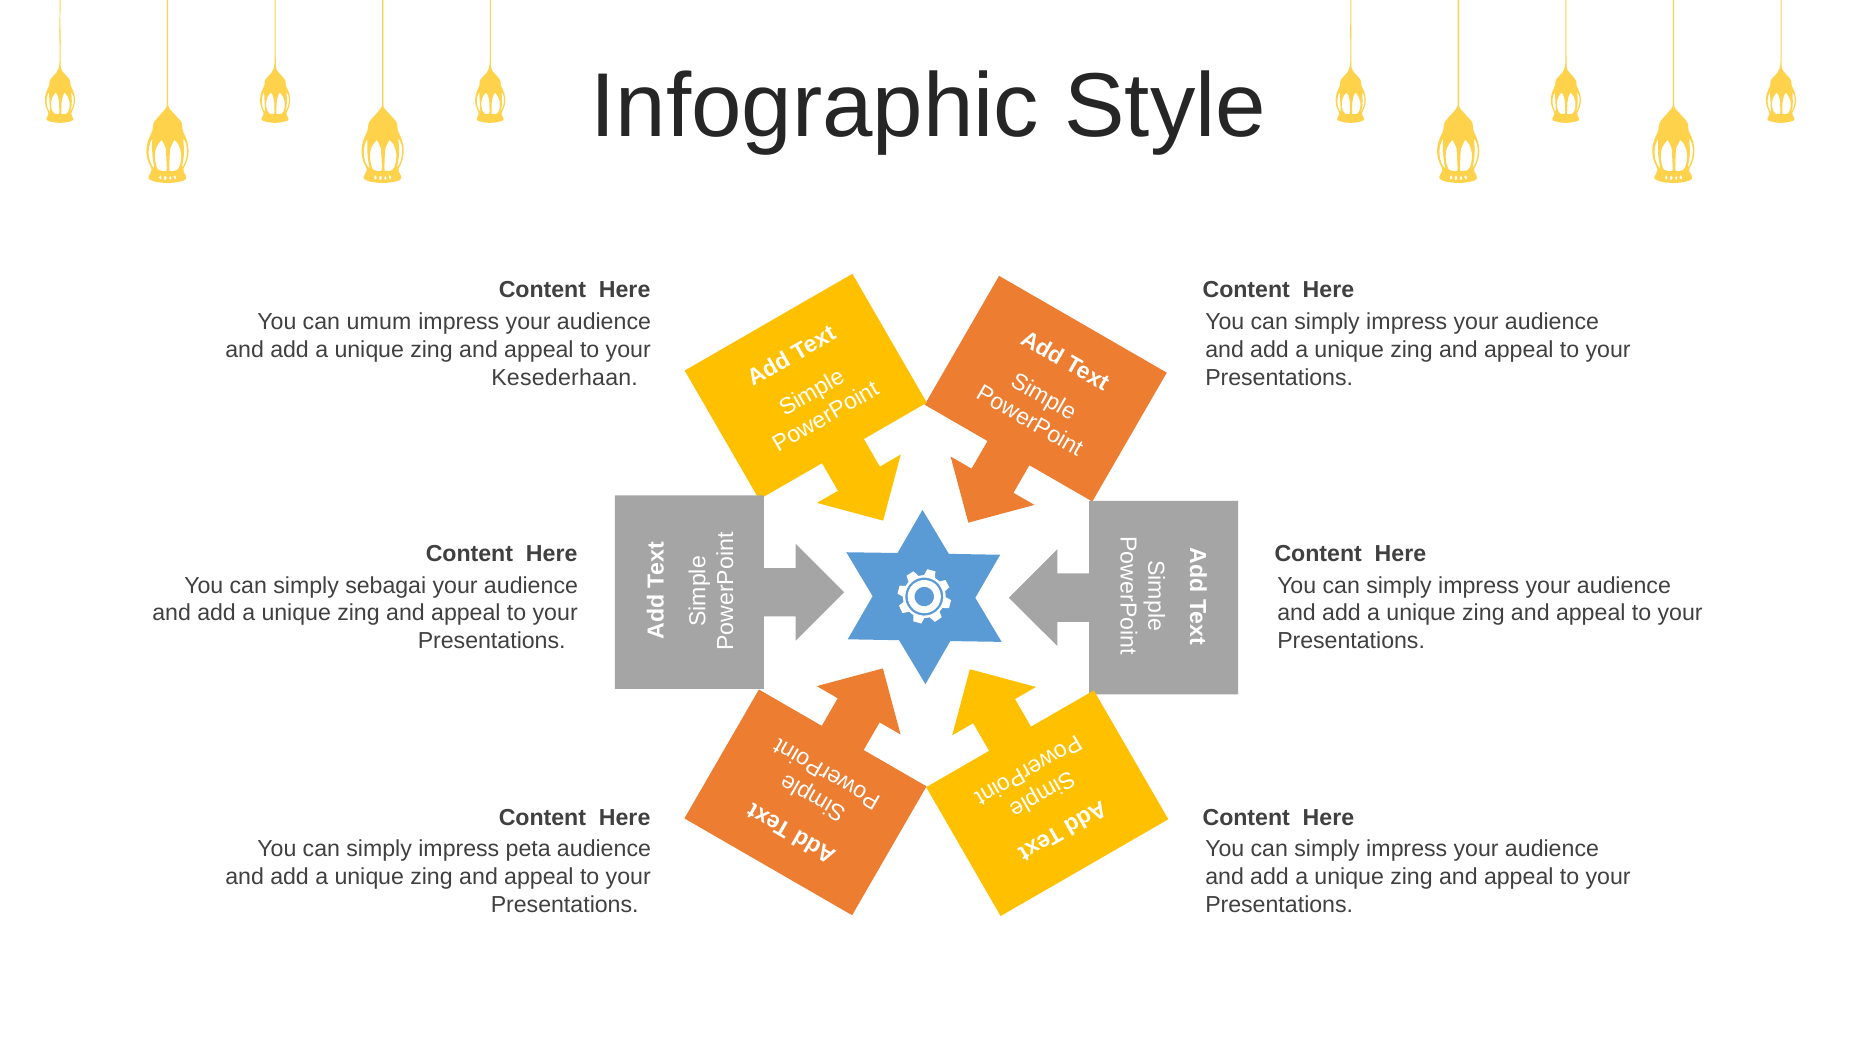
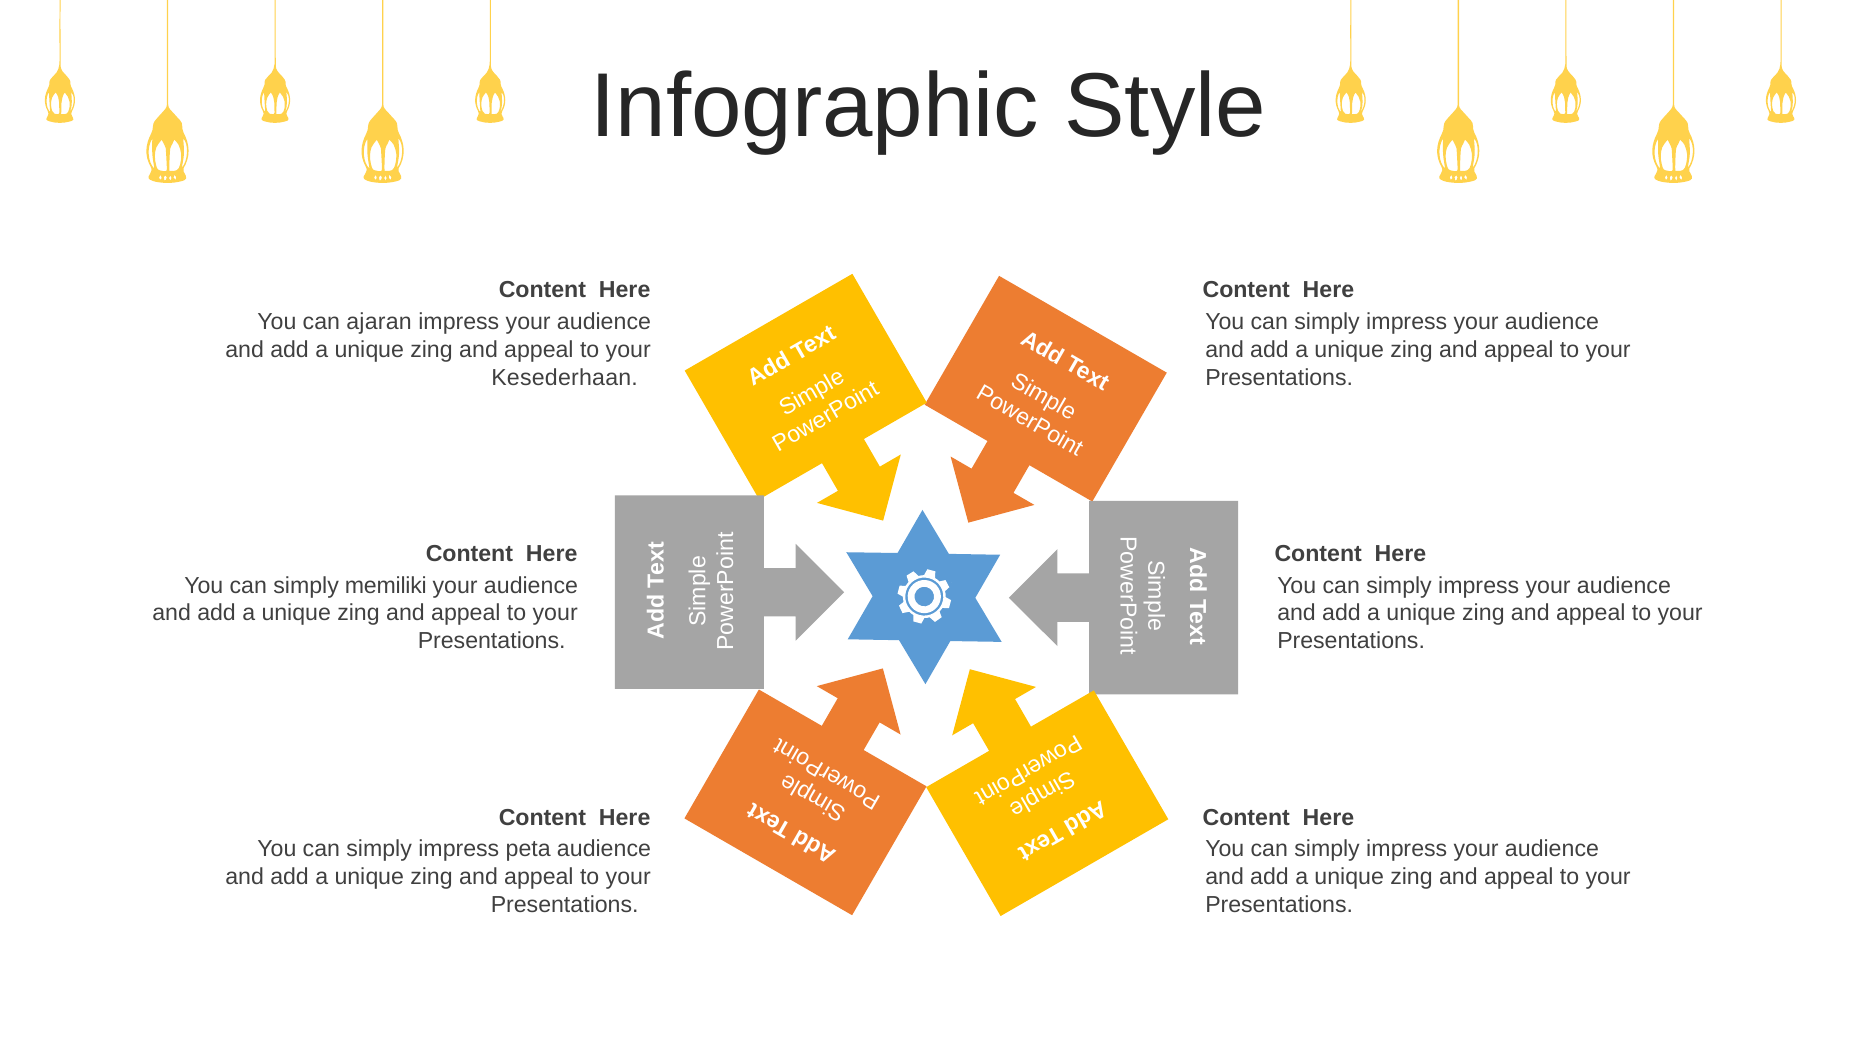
umum: umum -> ajaran (379, 322)
sebagai: sebagai -> memiliki (386, 586)
